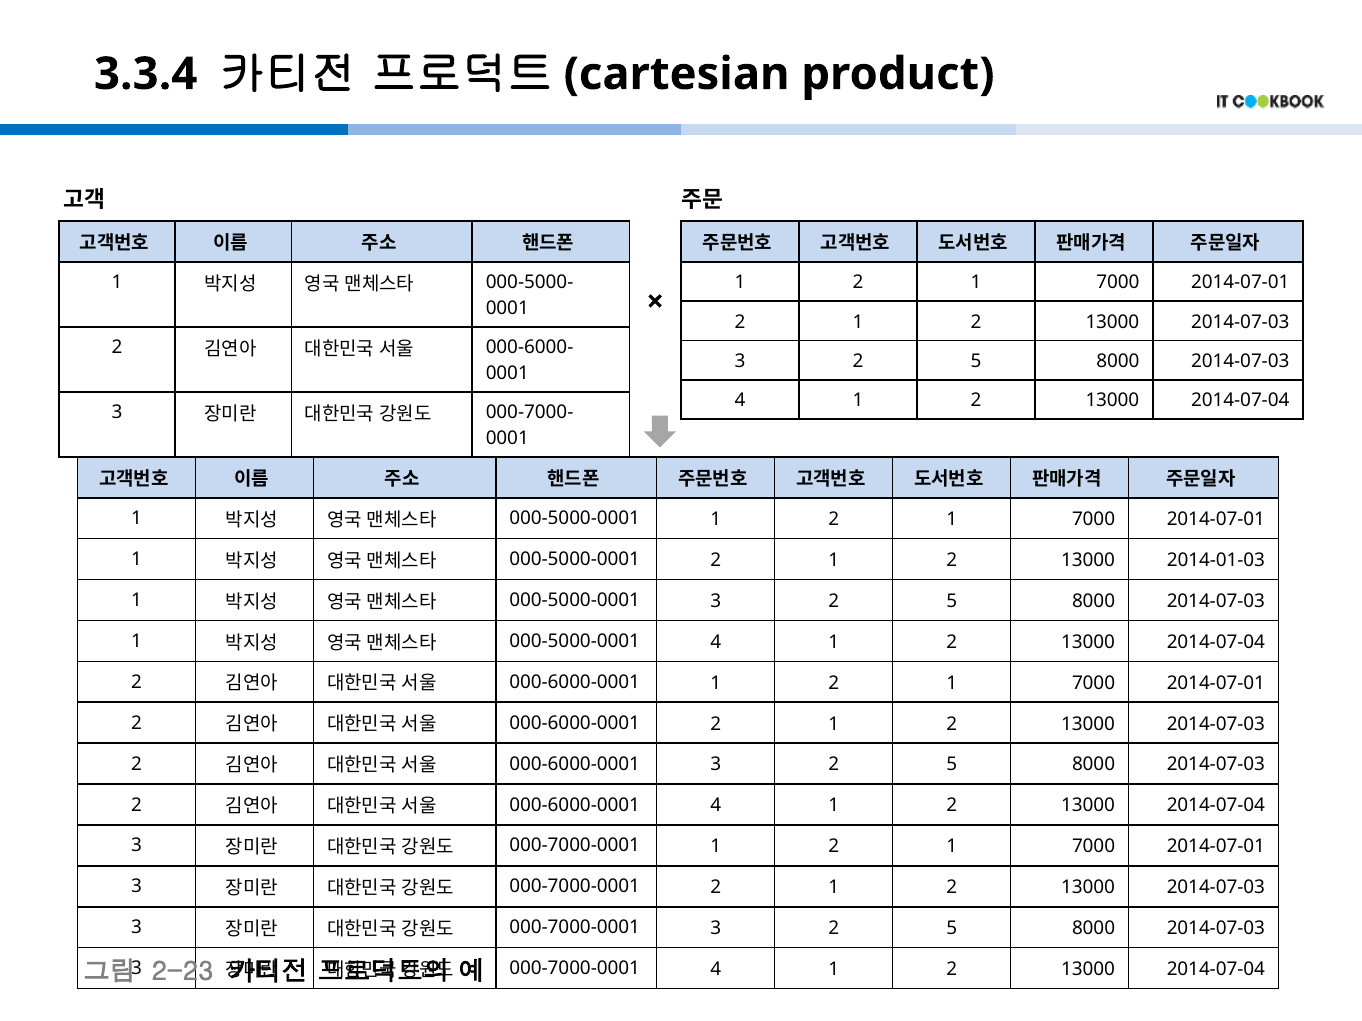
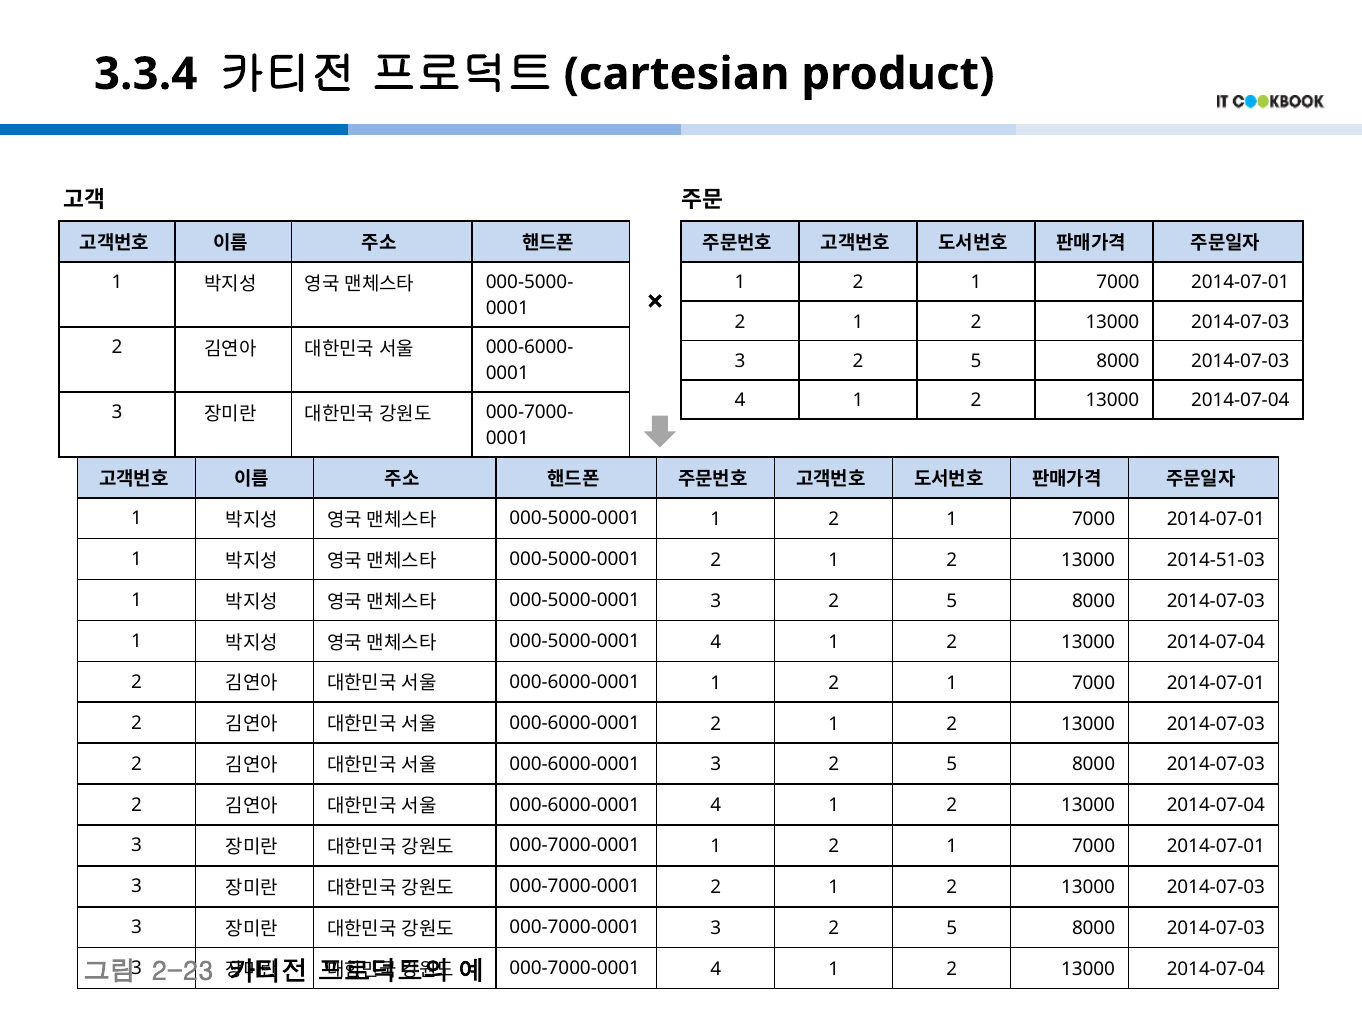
2014-01-03: 2014-01-03 -> 2014-51-03 (1216, 561)
